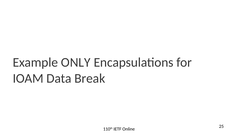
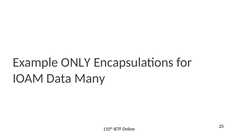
Break: Break -> Many (90, 78)
